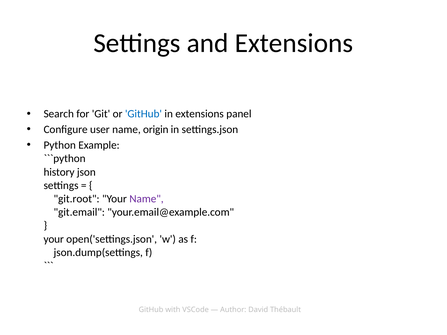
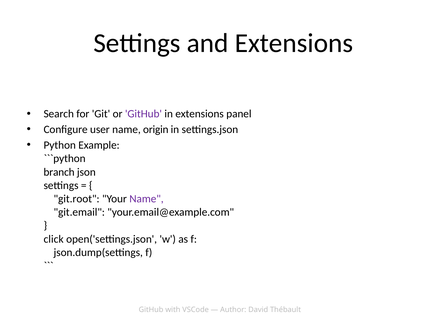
GitHub colour: blue -> purple (143, 114)
history: history -> branch (59, 172)
your: your -> click (54, 239)
